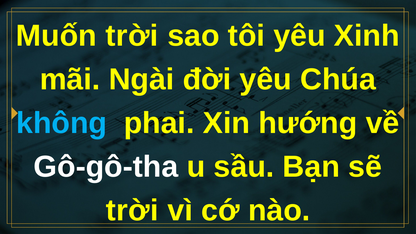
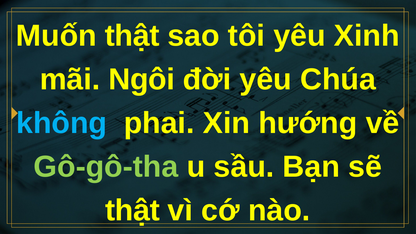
Muốn trời: trời -> thật (132, 36)
Ngài: Ngài -> Ngôi (142, 80)
Gô-gô-tha colour: white -> light green (106, 167)
trời: trời -> thật (132, 211)
